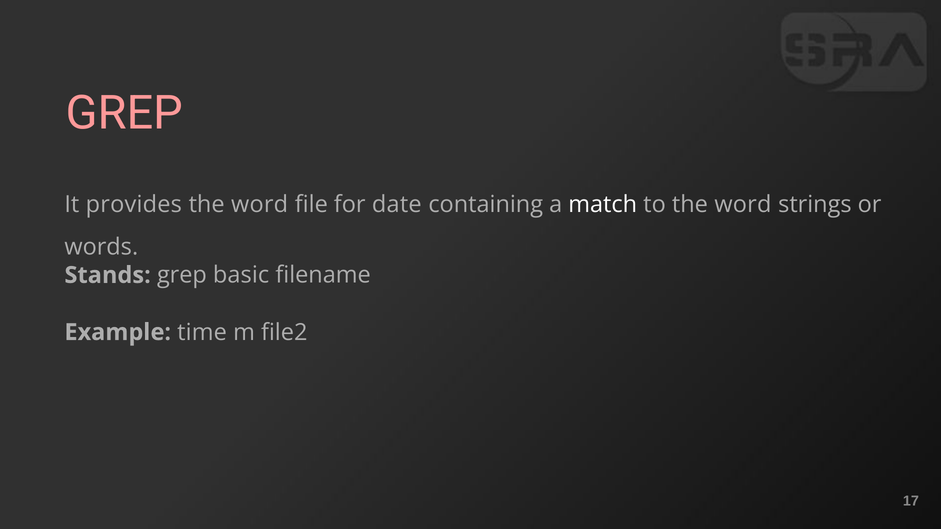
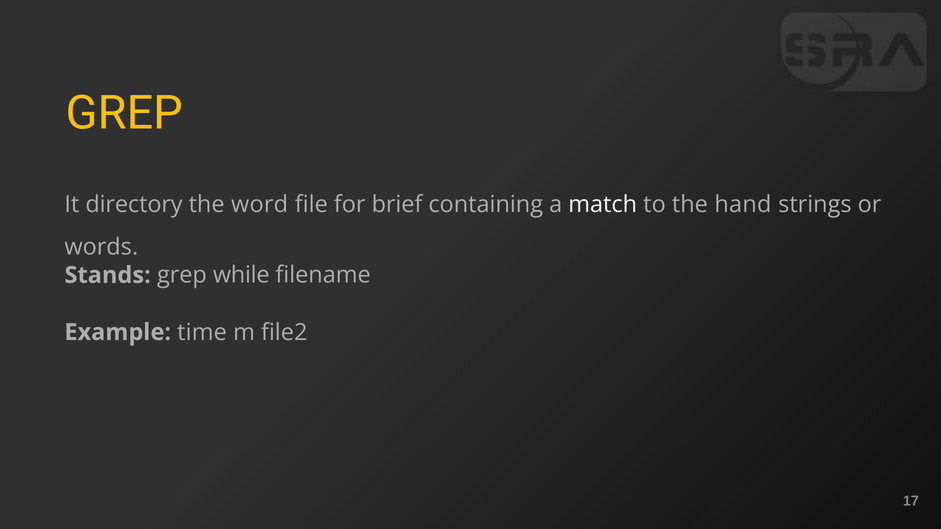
GREP colour: pink -> yellow (124, 113)
provides: provides -> directory (134, 205)
date: date -> brief (397, 205)
to the word: word -> hand (743, 205)
basic: basic -> while (241, 275)
